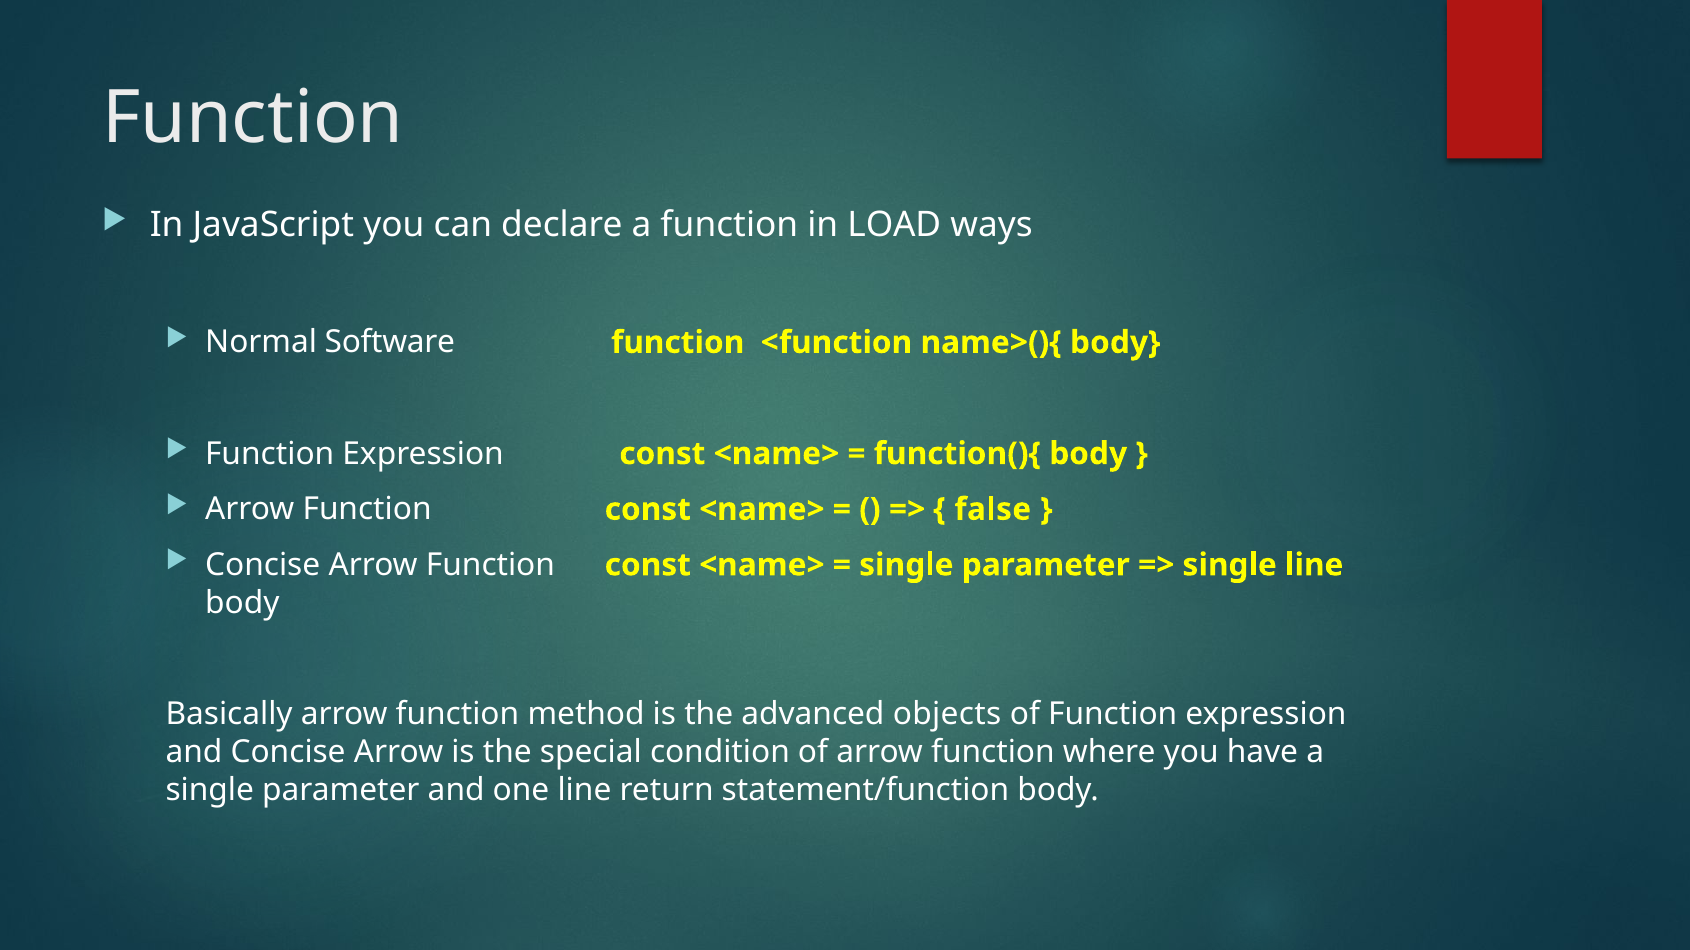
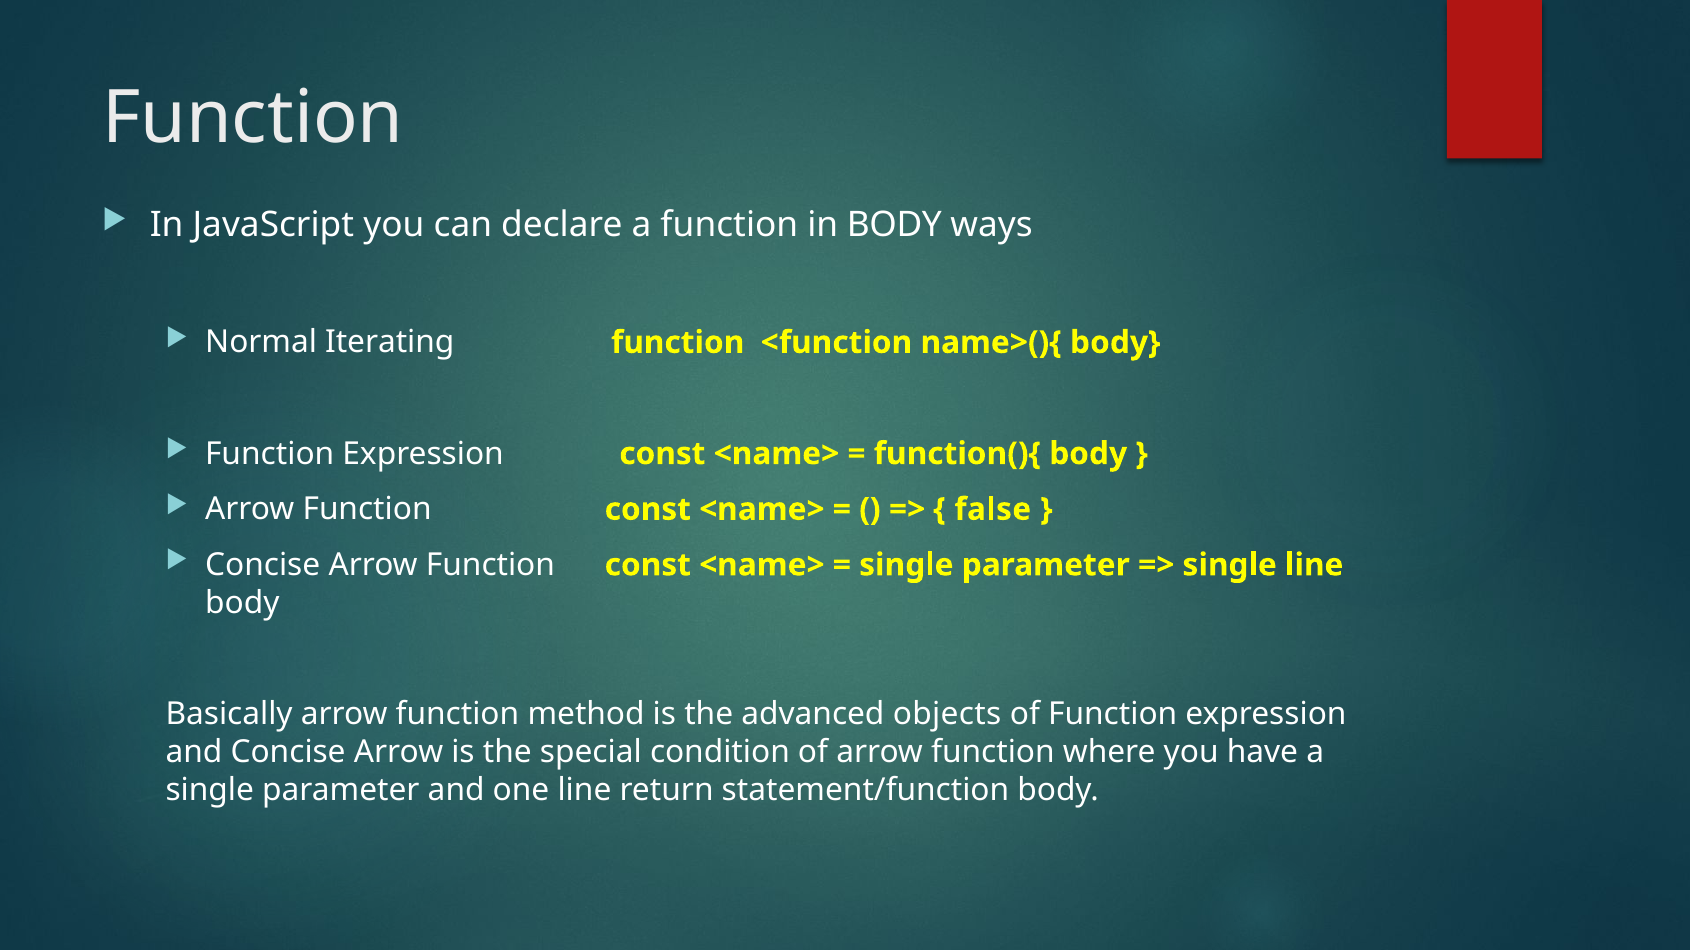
in LOAD: LOAD -> BODY (894, 225)
Software: Software -> Iterating (390, 343)
